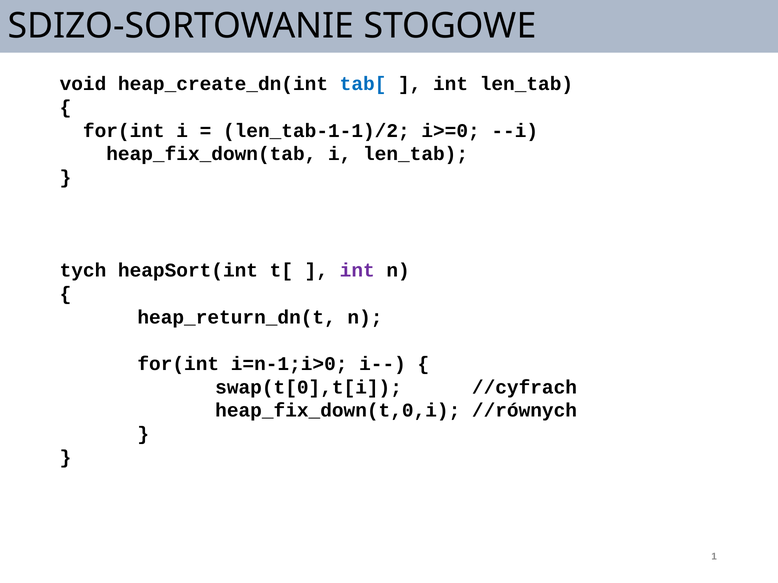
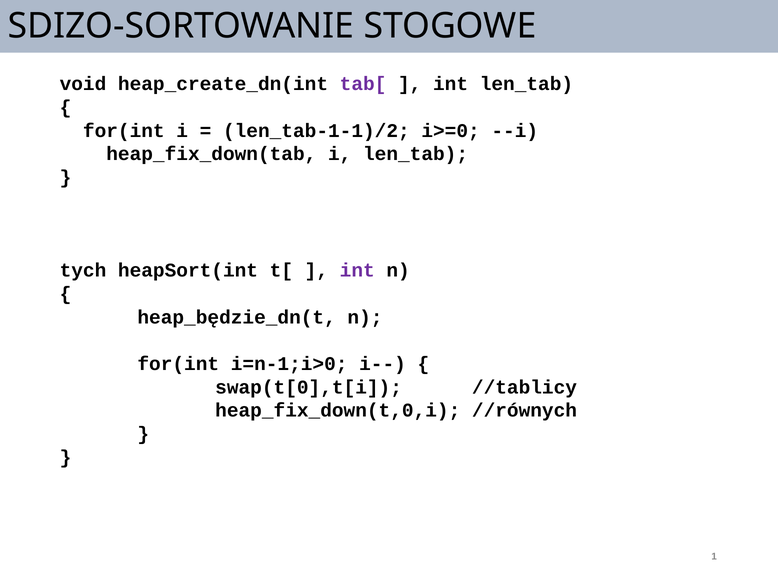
tab[ colour: blue -> purple (363, 84)
heap_return_dn(t: heap_return_dn(t -> heap_będzie_dn(t (237, 317)
//cyfrach: //cyfrach -> //tablicy (524, 388)
